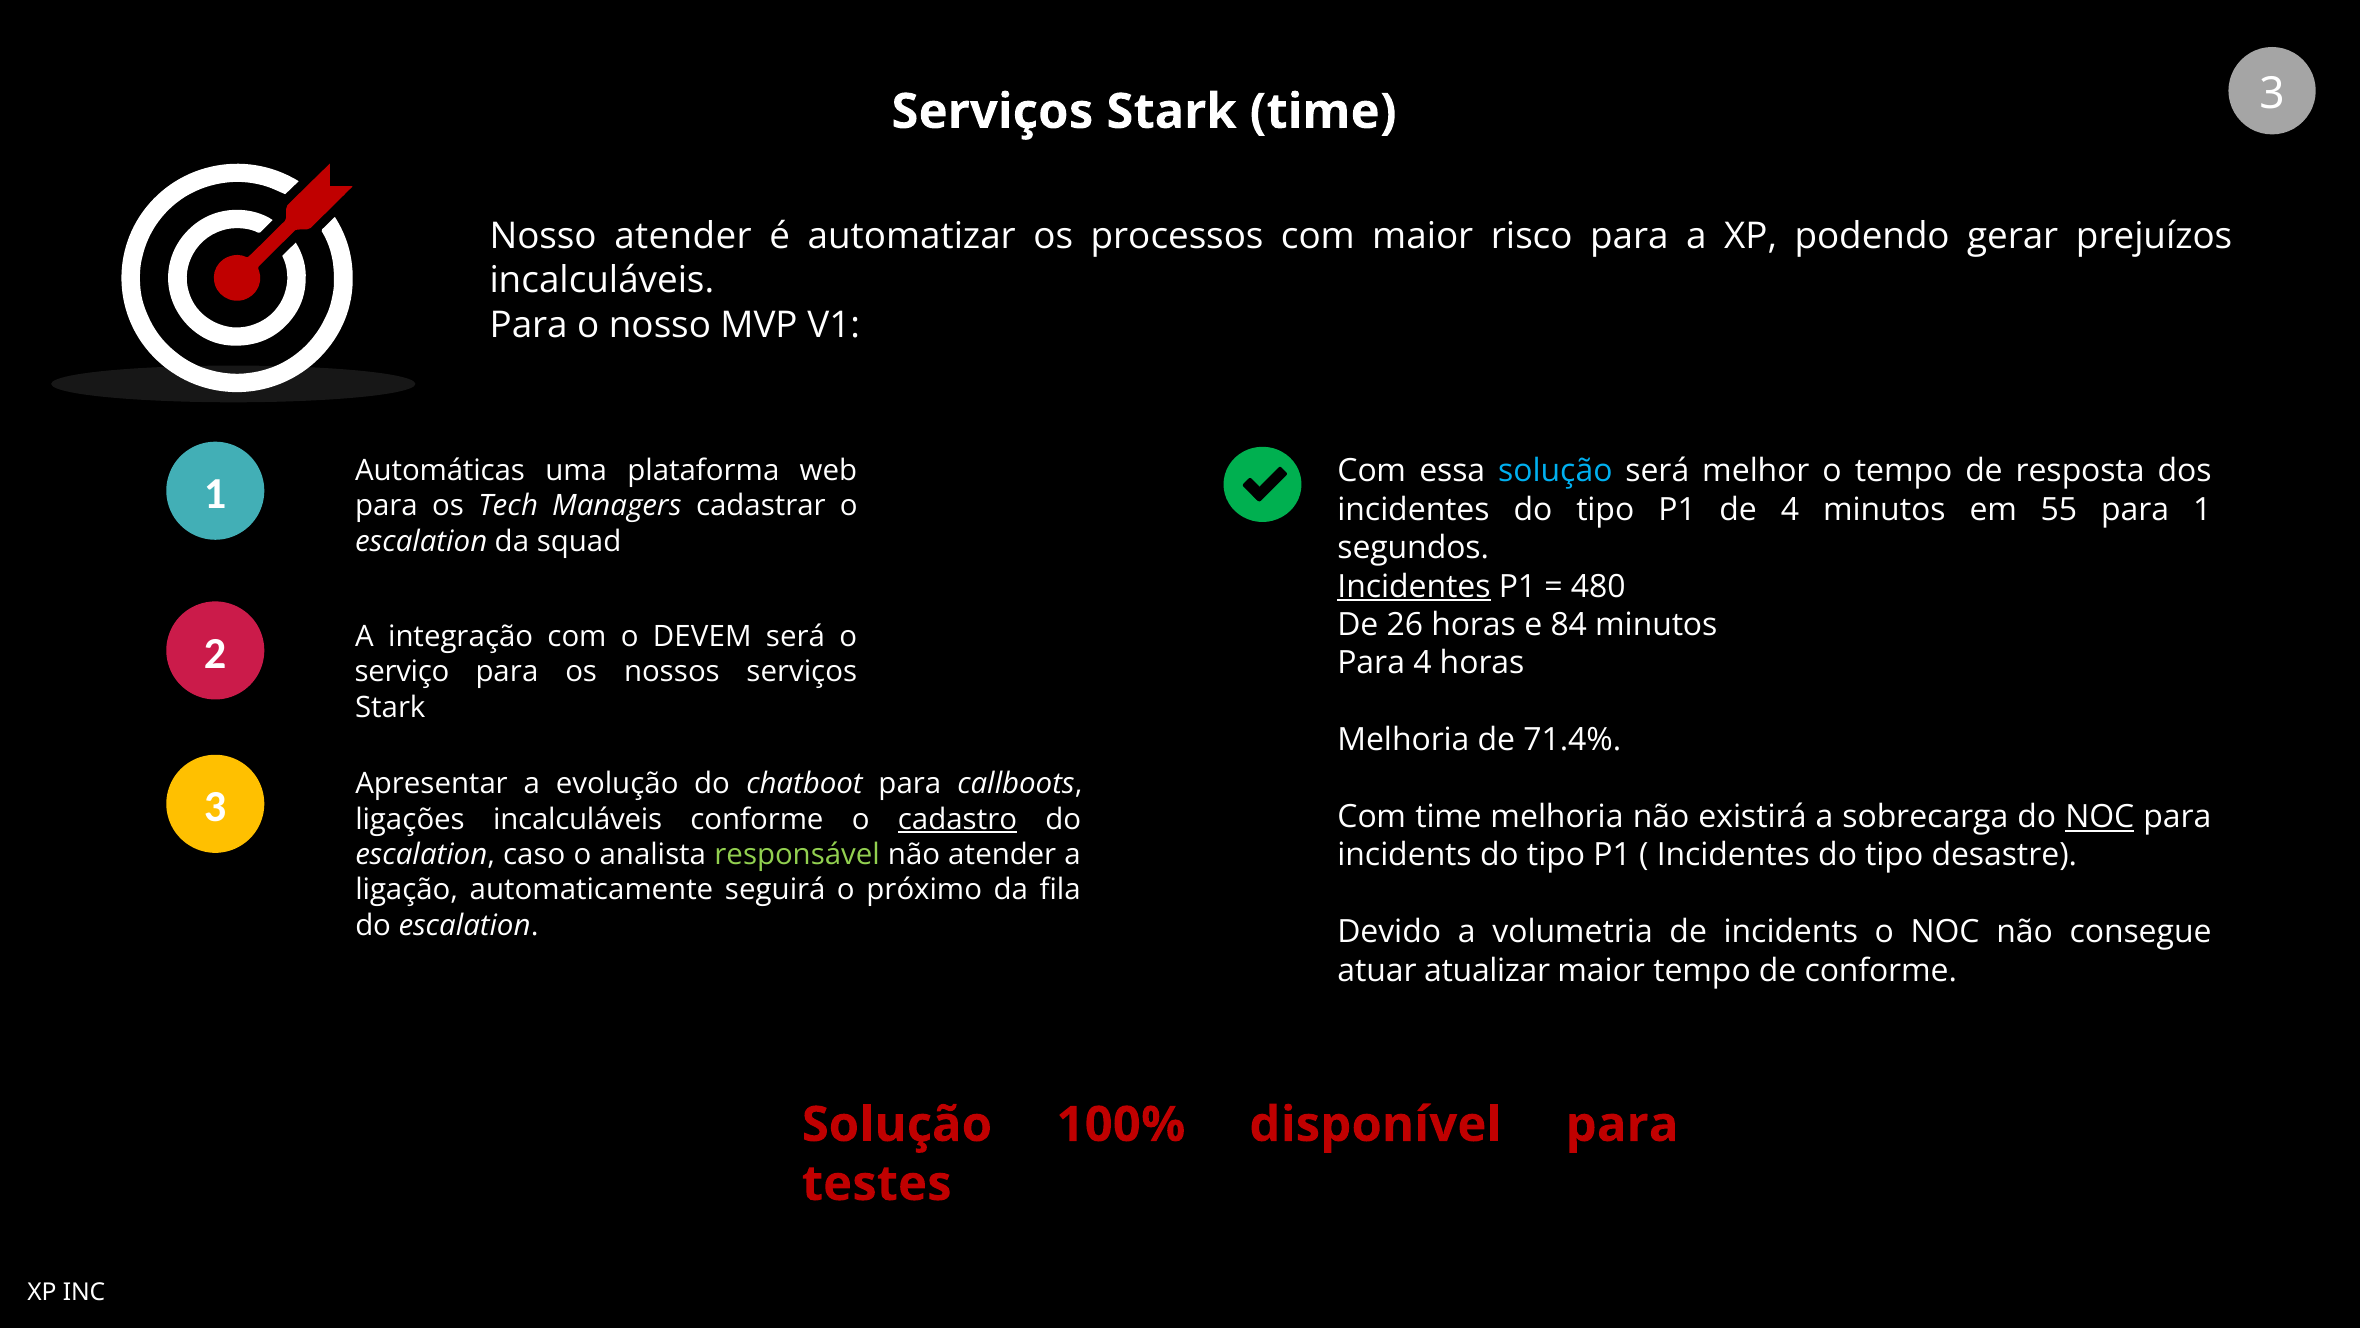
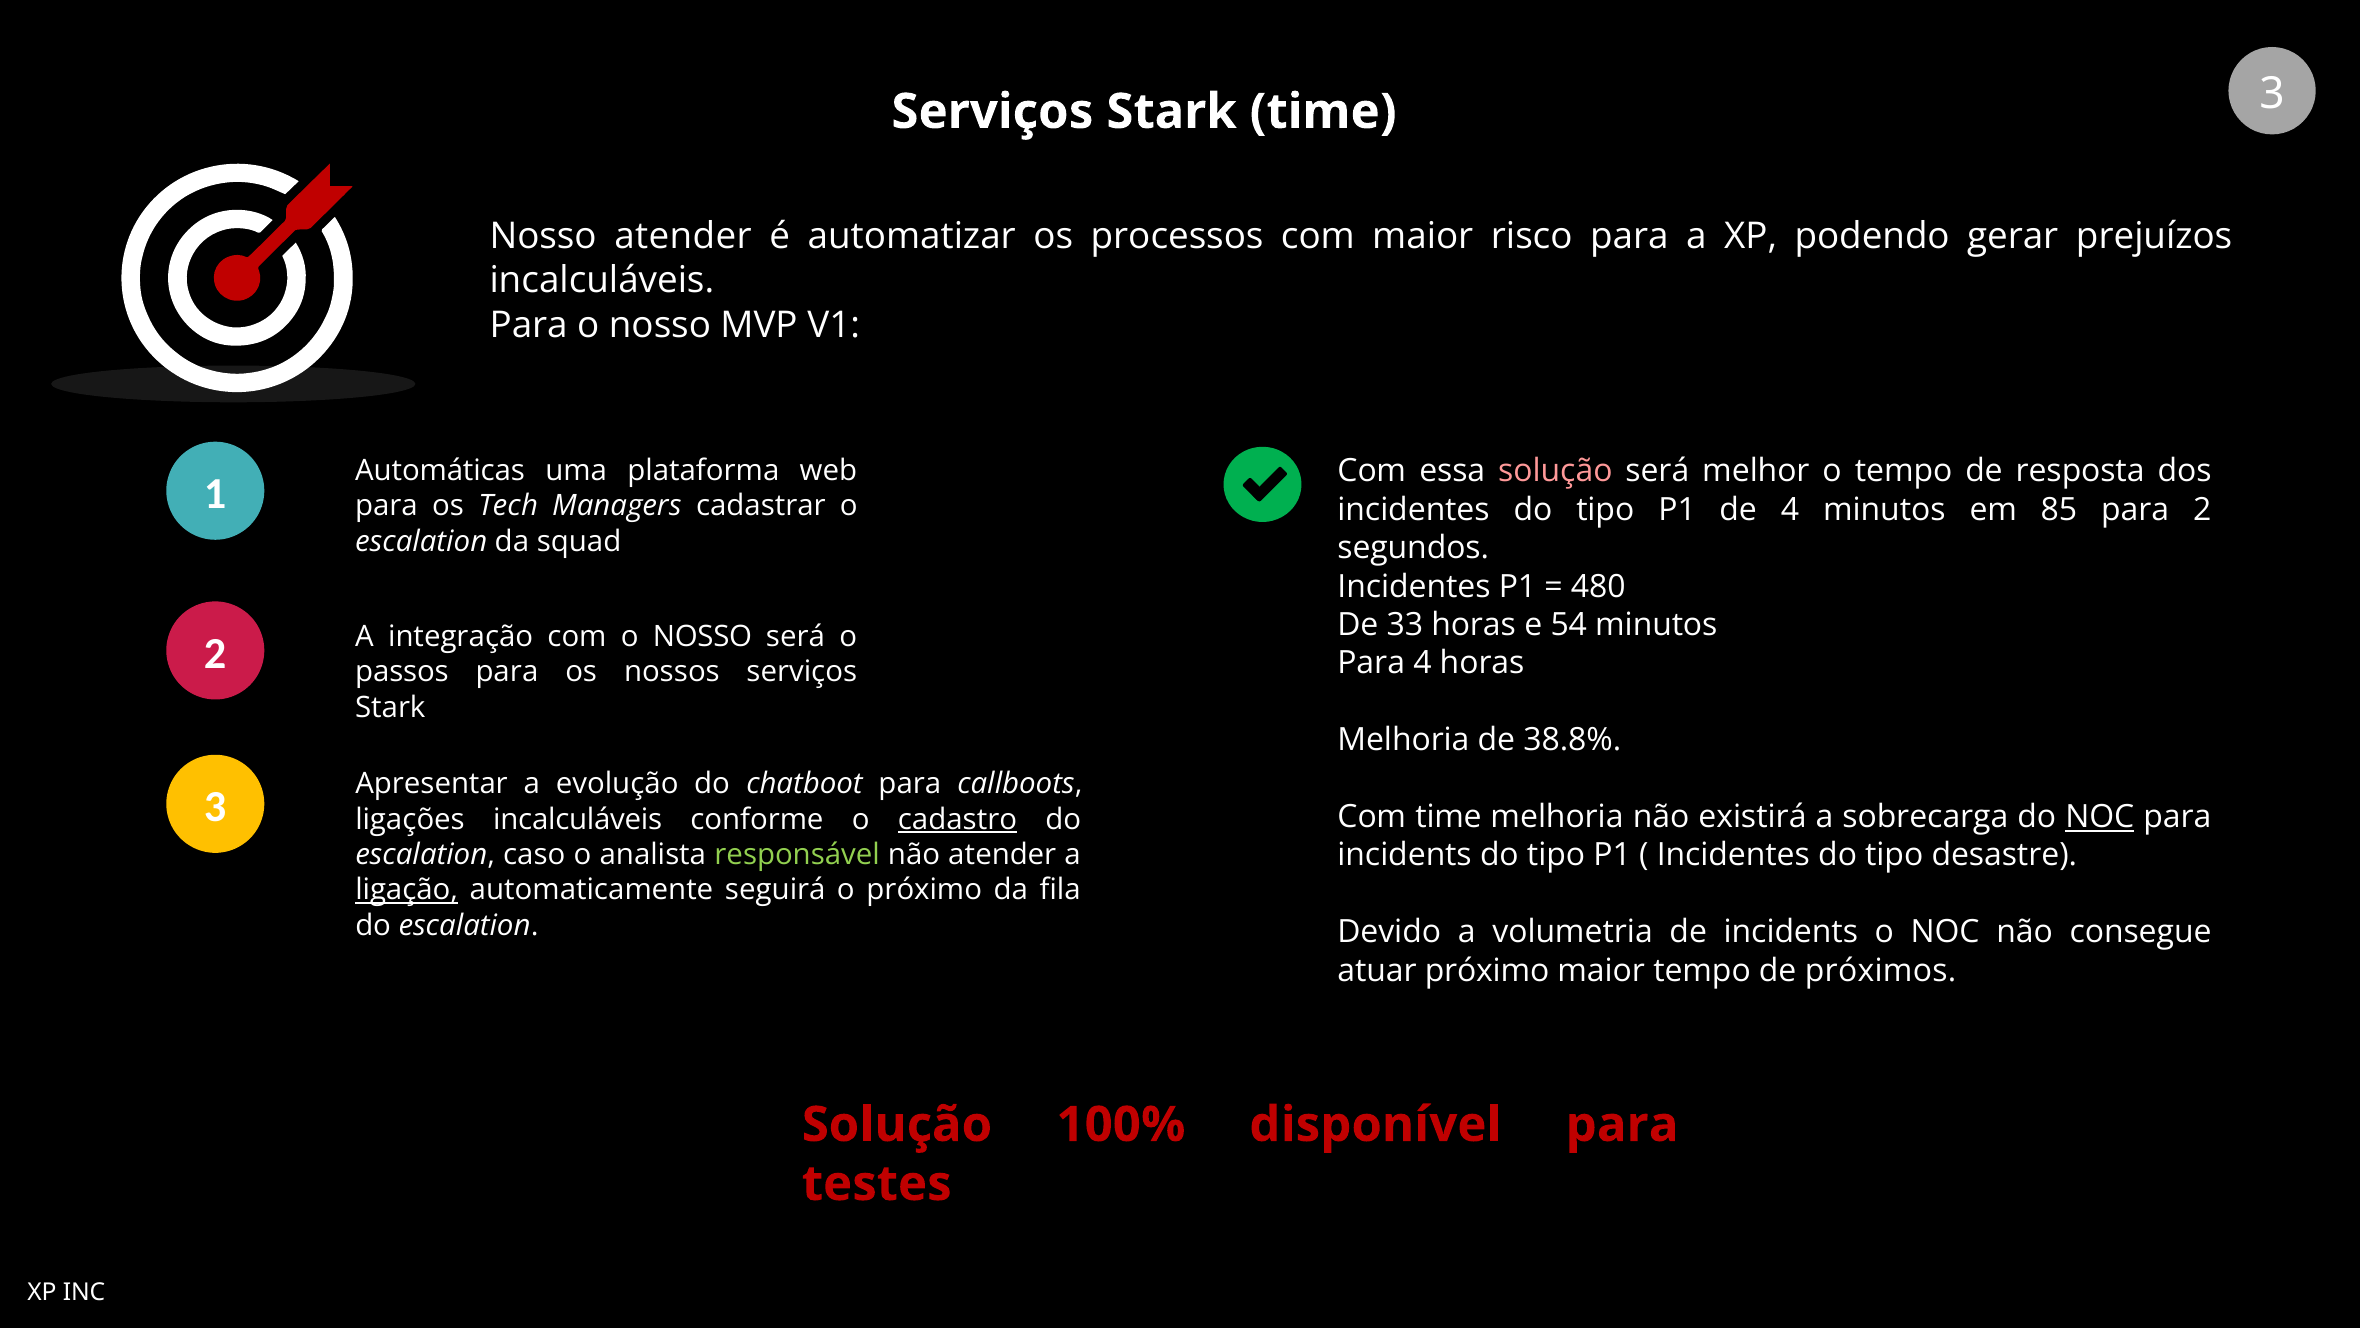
solução colour: light blue -> pink (1555, 471)
55: 55 -> 85 (2059, 509)
para 1: 1 -> 2 (2202, 509)
Incidentes underline: present -> none (1414, 586)
26: 26 -> 33 (1405, 625)
84: 84 -> 54 (1569, 625)
com o DEVEM: DEVEM -> NOSSO (703, 637)
serviço: serviço -> passos (402, 672)
71.4%: 71.4% -> 38.8% (1572, 740)
ligação underline: none -> present (407, 890)
atuar atualizar: atualizar -> próximo (1487, 970)
de conforme: conforme -> próximos (1881, 970)
